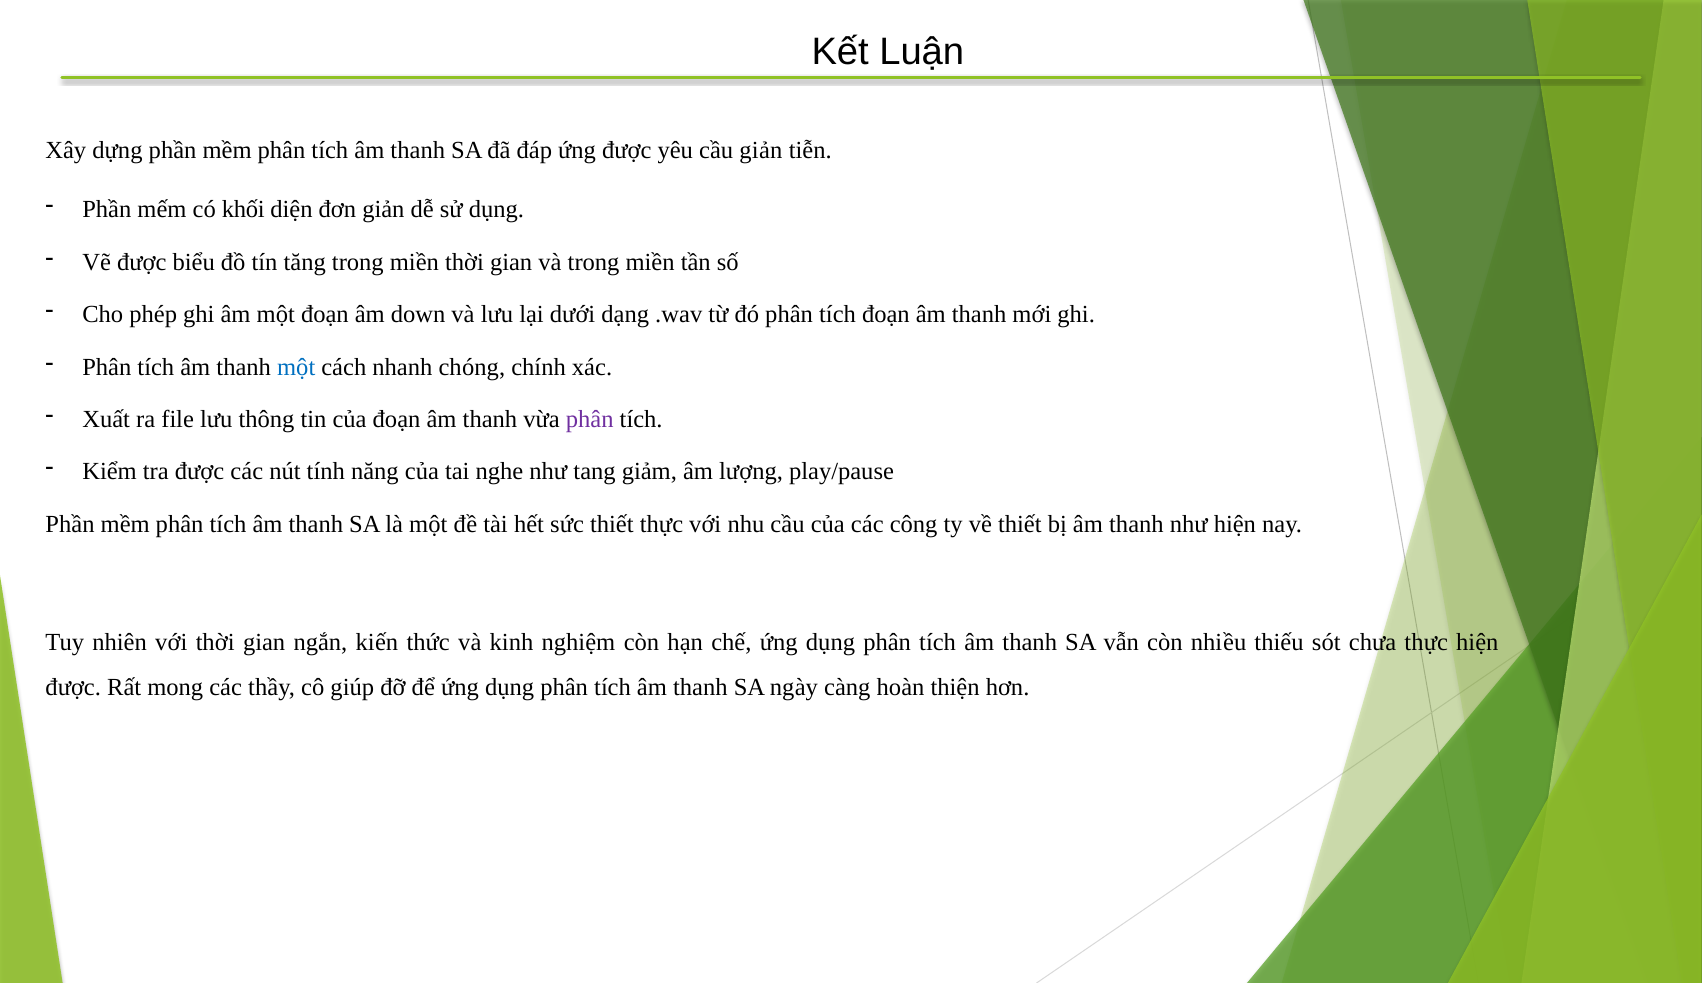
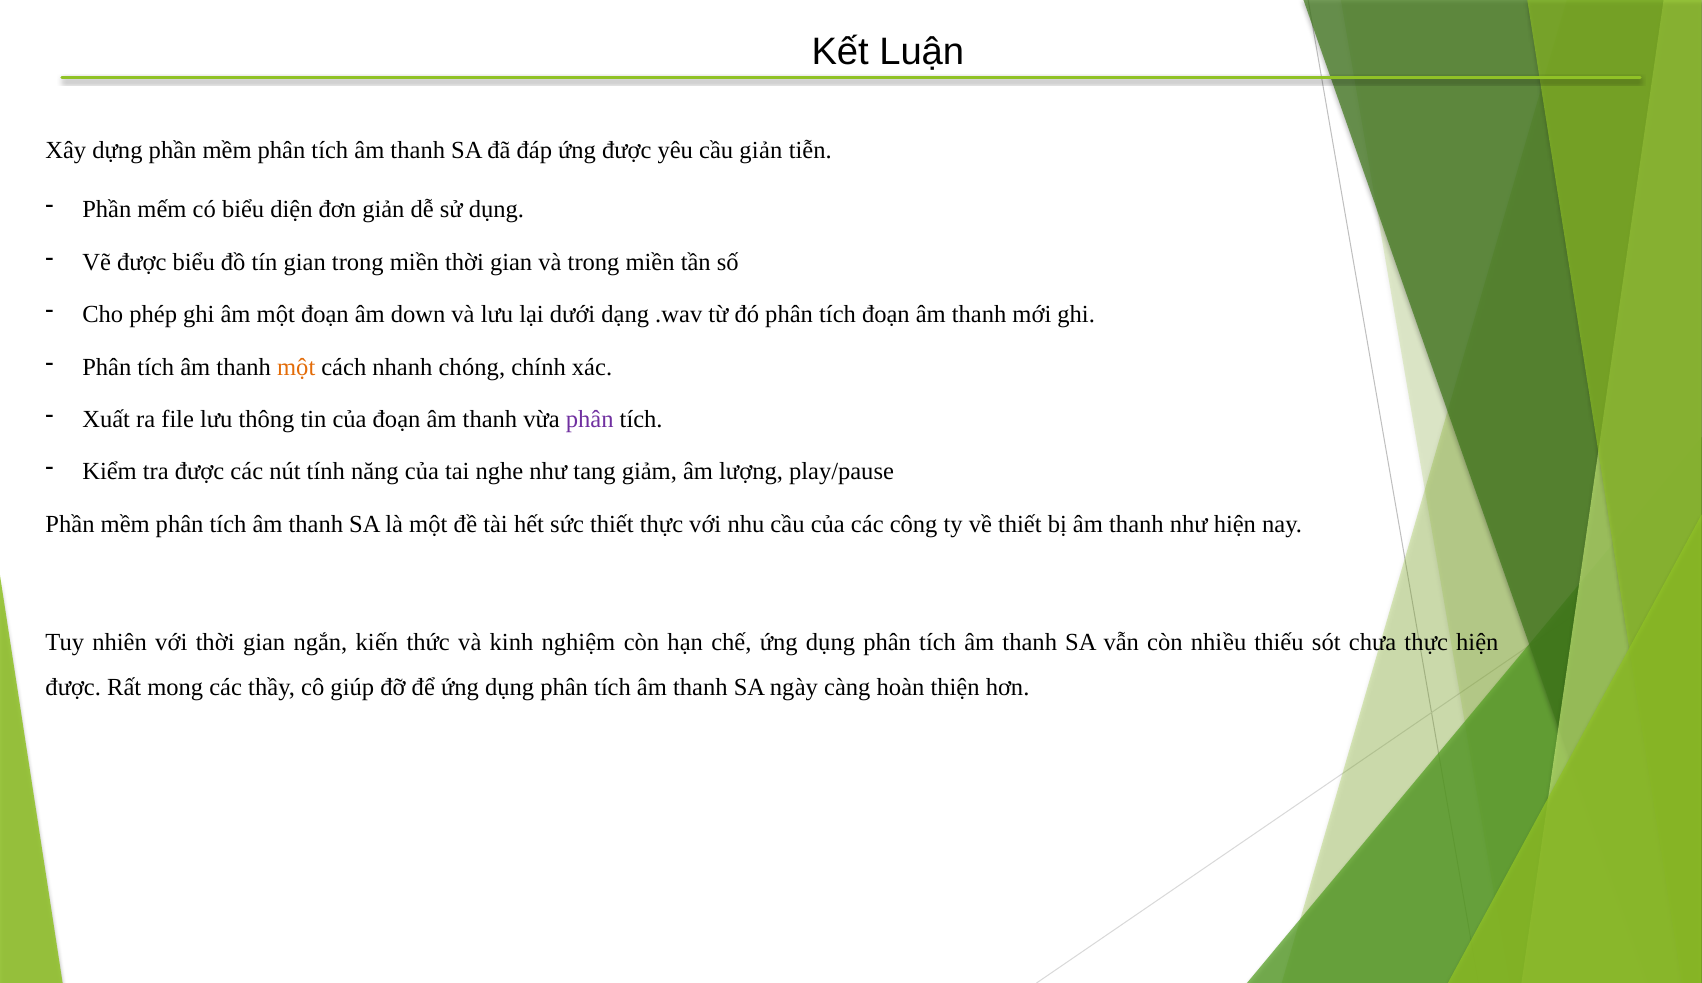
có khối: khối -> biểu (243, 210)
tín tăng: tăng -> gian (305, 262)
một colour: blue -> orange (296, 367)
